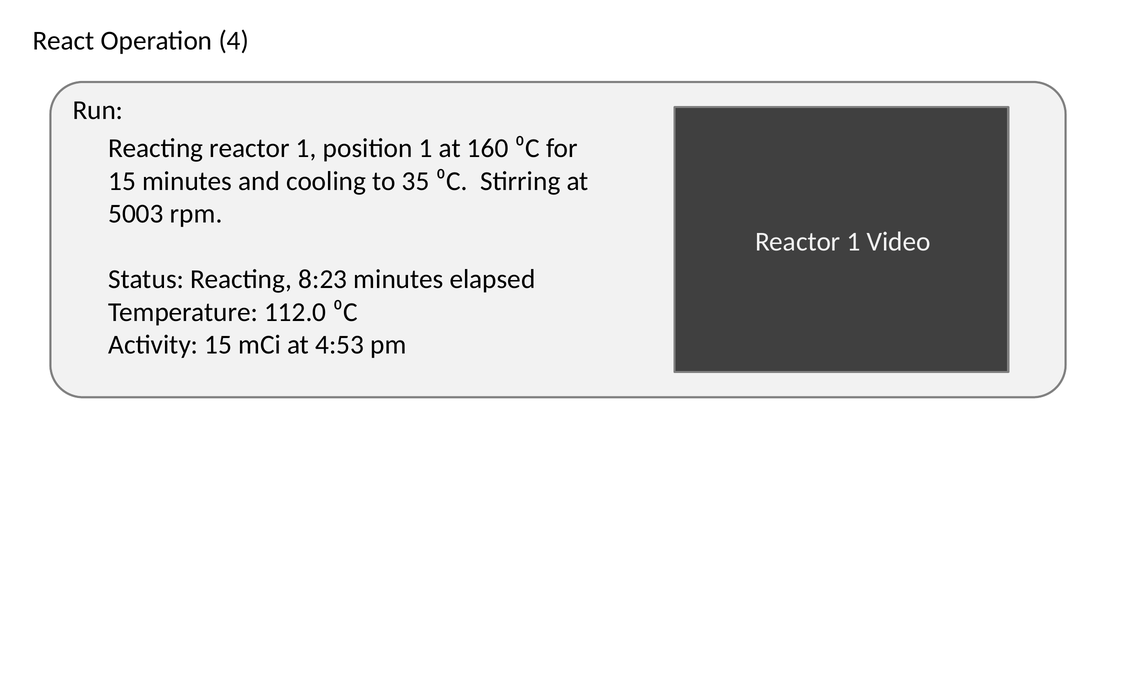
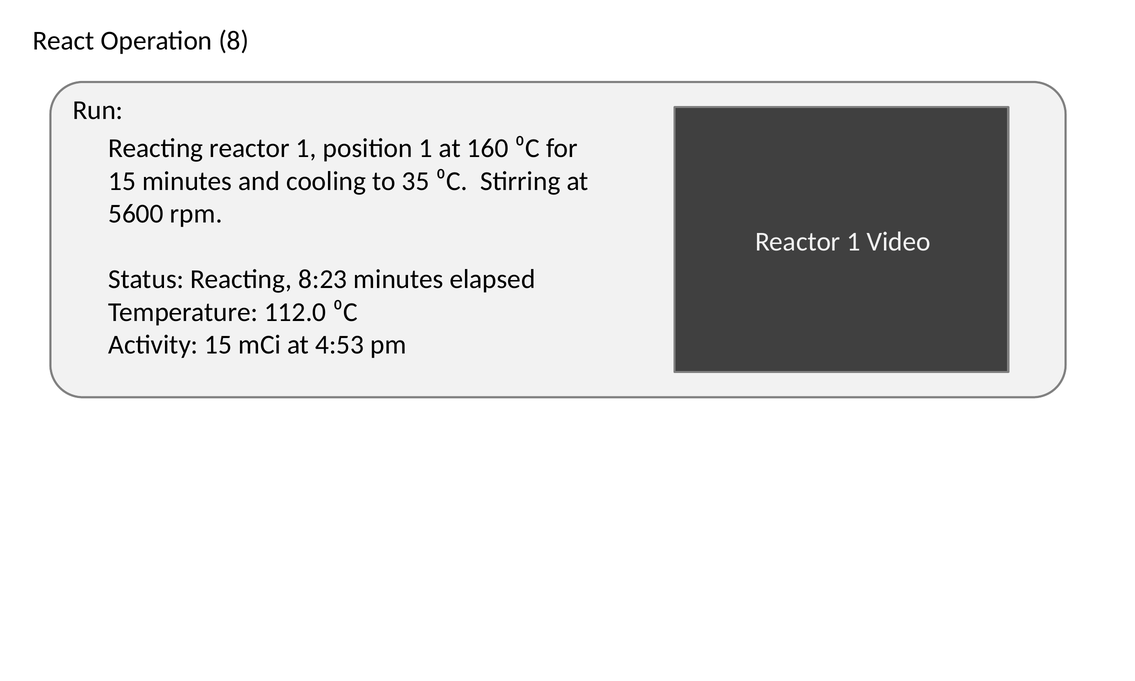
4: 4 -> 8 (234, 41)
5003: 5003 -> 5600 (136, 214)
